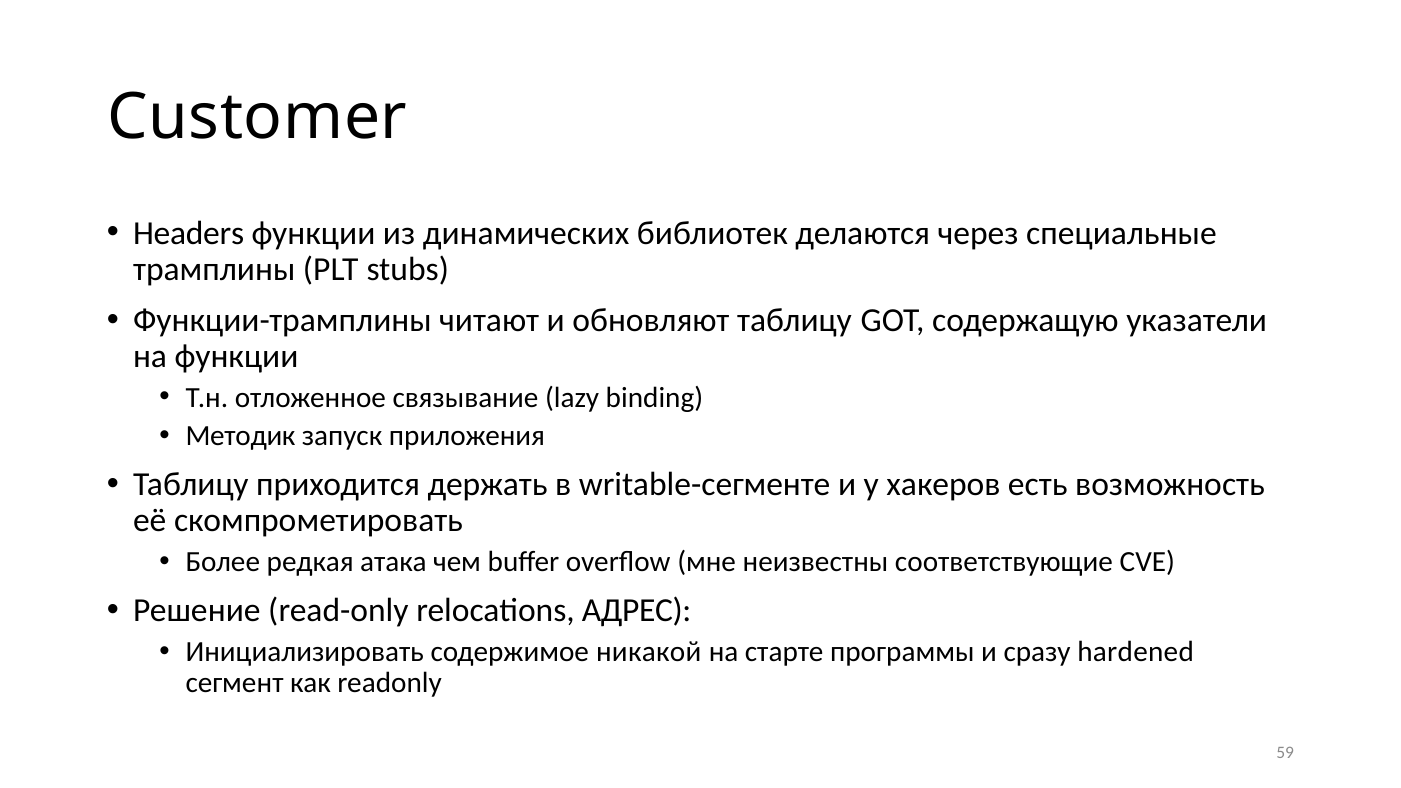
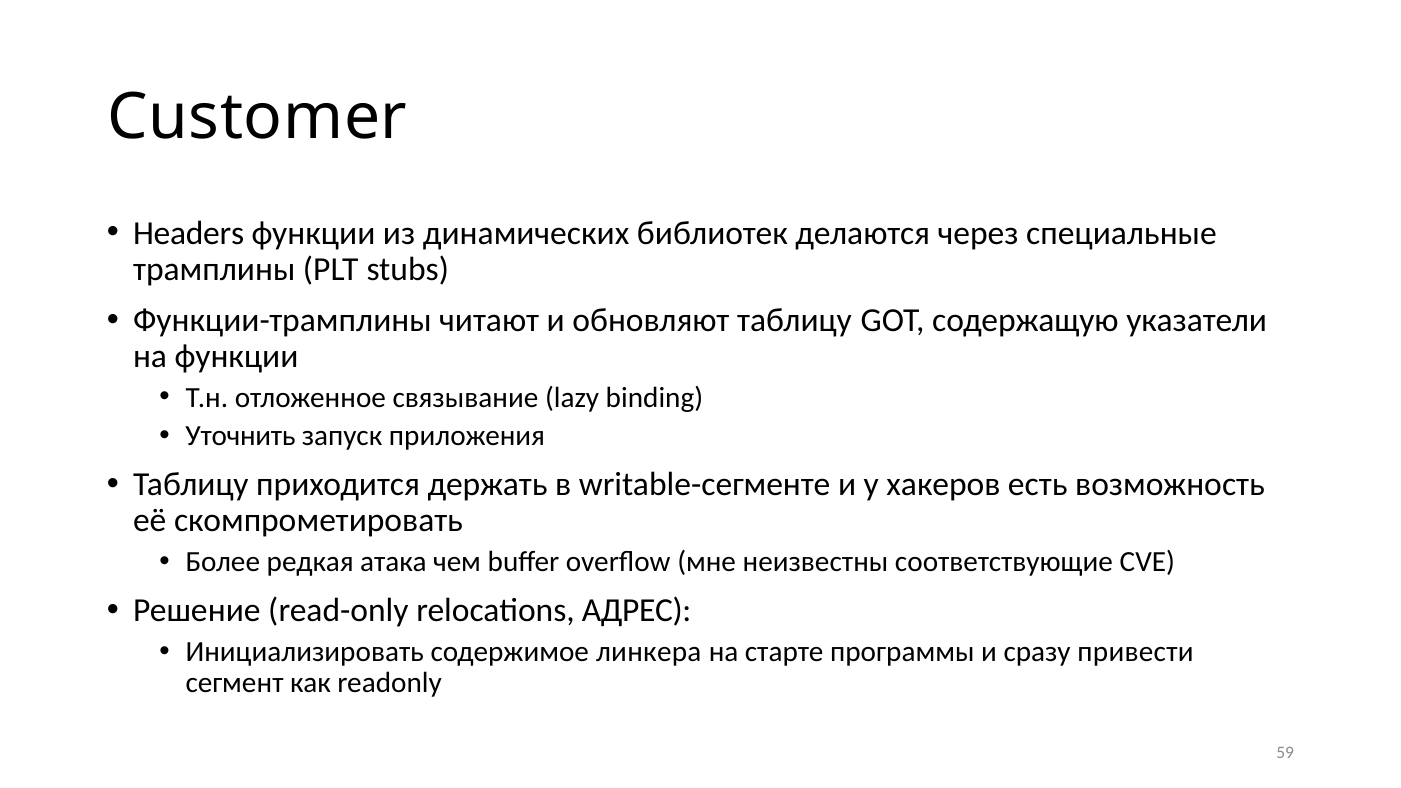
Методик: Методик -> Уточнить (241, 436)
никакой: никакой -> линкера (649, 652)
hardened: hardened -> привести (1136, 652)
